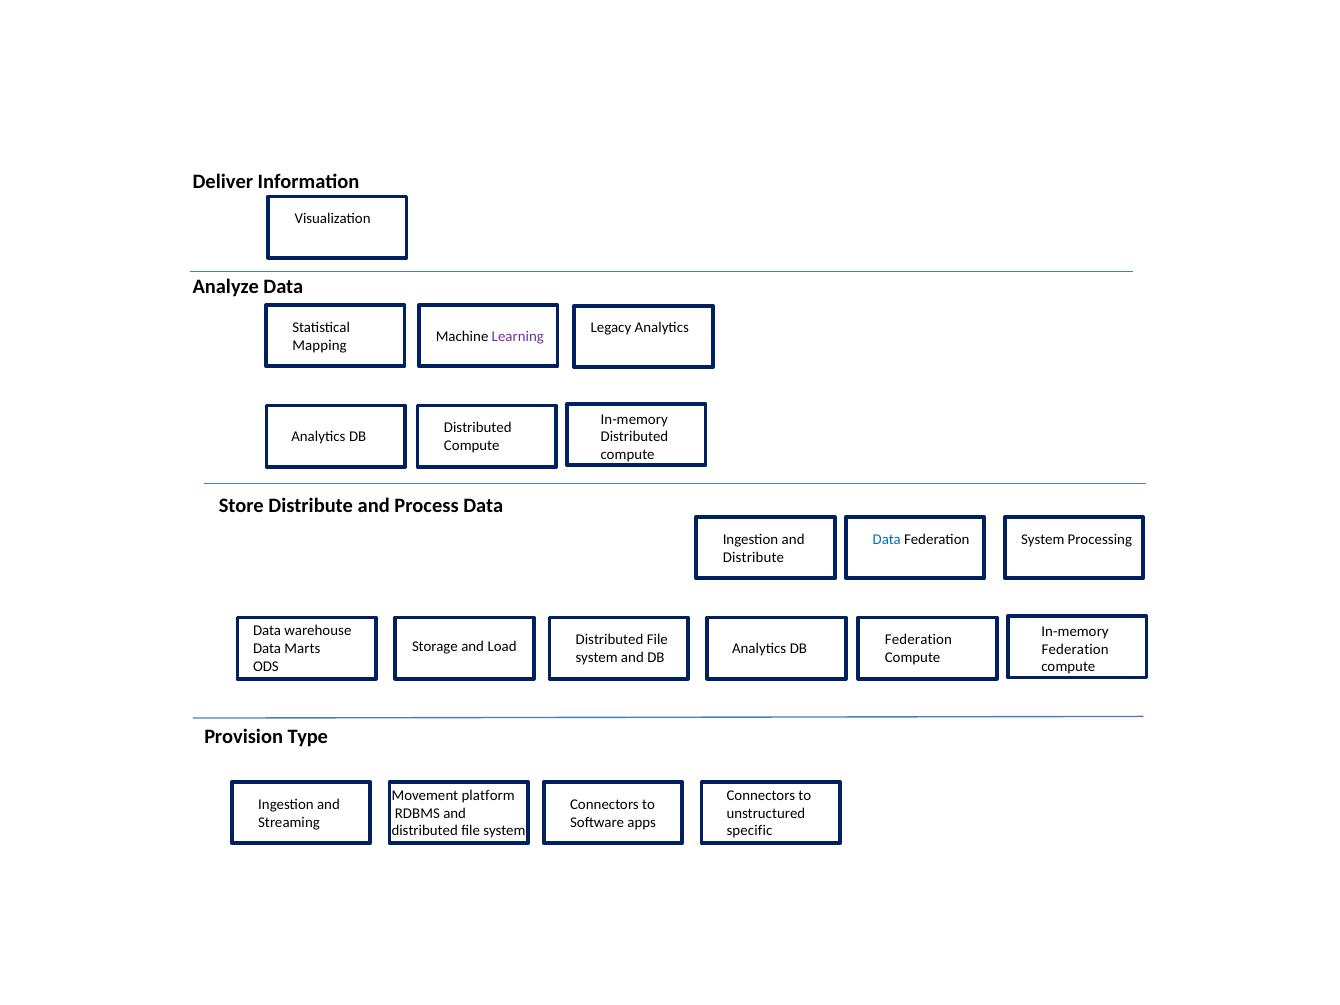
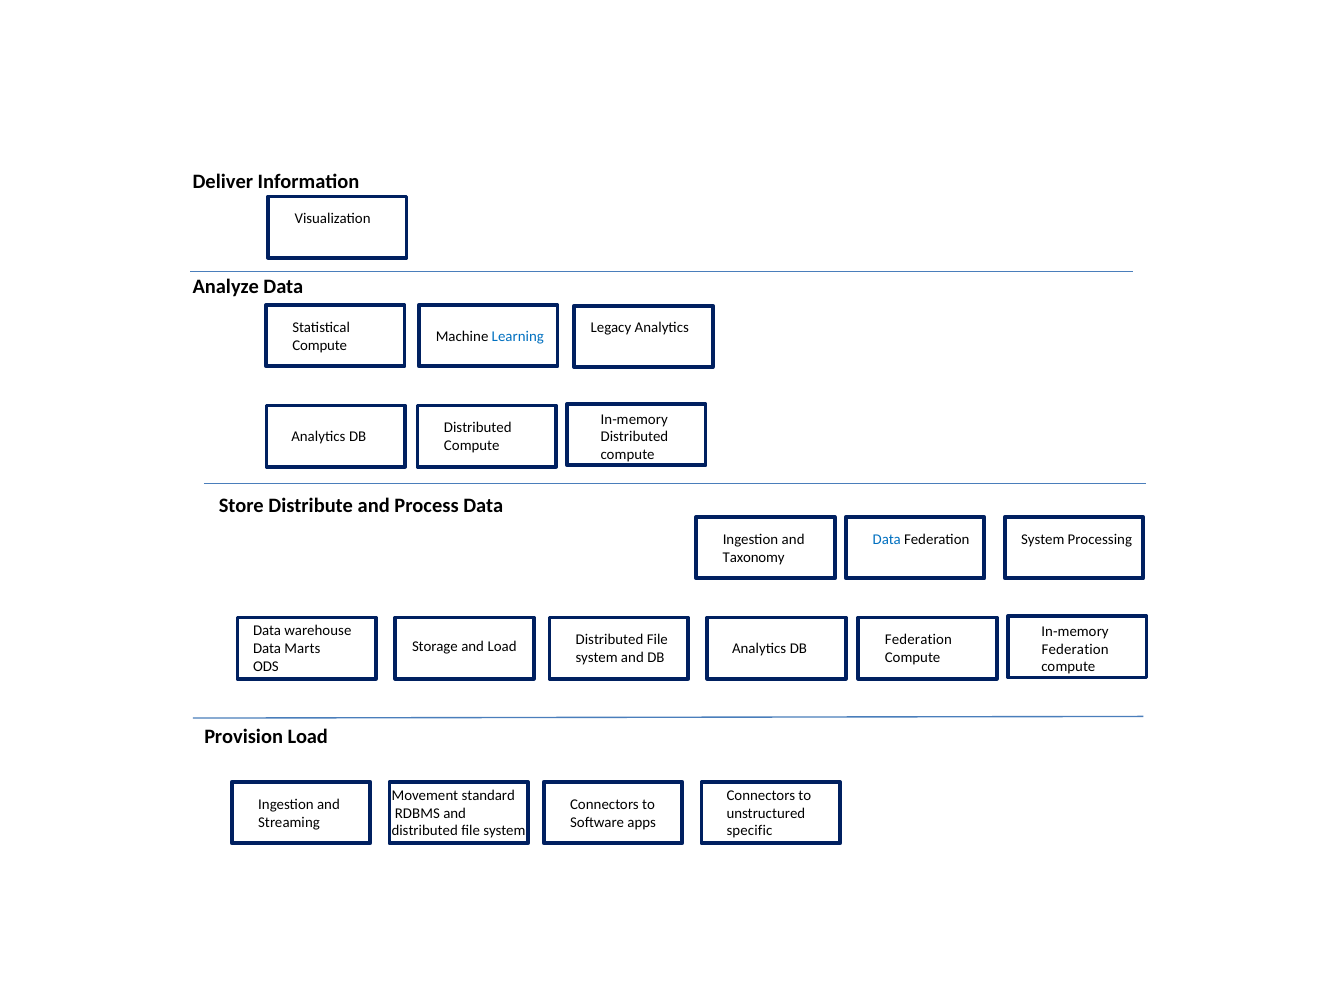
Learning colour: purple -> blue (518, 336)
Mapping: Mapping -> Compute (320, 345)
Distribute: Distribute -> Taxonomy (754, 557)
Provision Type: Type -> Load (308, 737)
platform: platform -> standard (488, 795)
